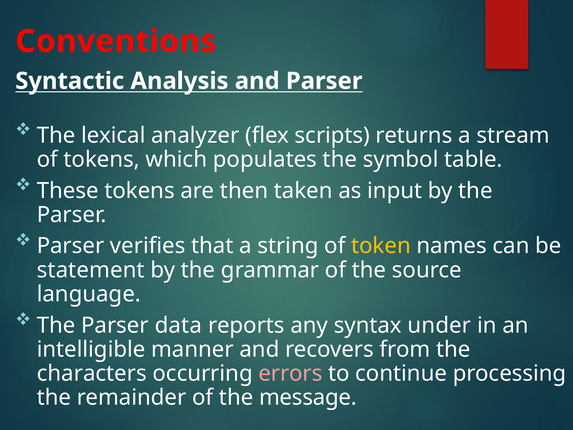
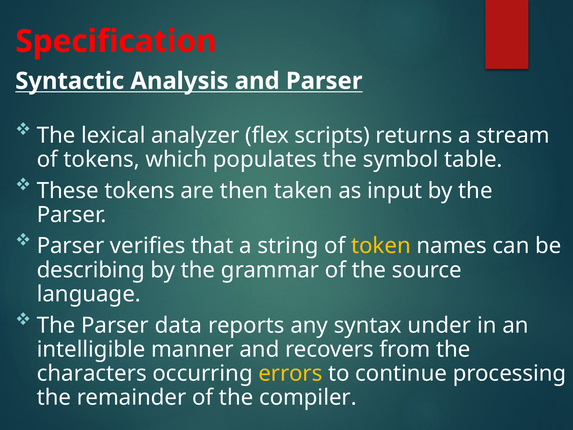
Conventions: Conventions -> Specification (116, 41)
statement: statement -> describing (91, 270)
errors colour: pink -> yellow (290, 373)
message: message -> compiler (308, 397)
